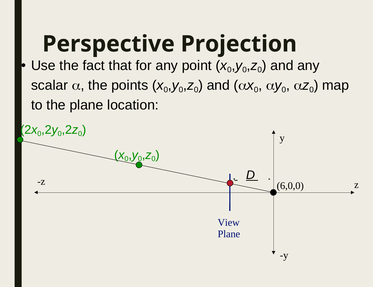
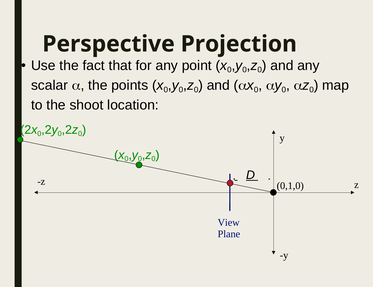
the plane: plane -> shoot (86, 105)
6,0,0: 6,0,0 -> 0,1,0 (290, 186)
